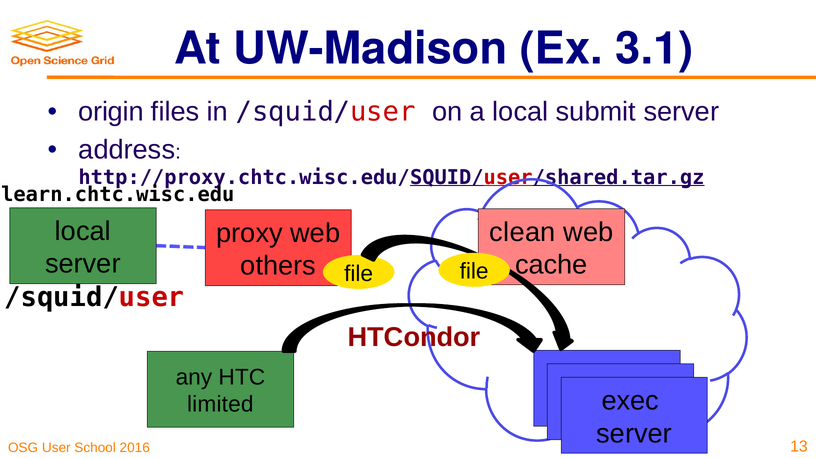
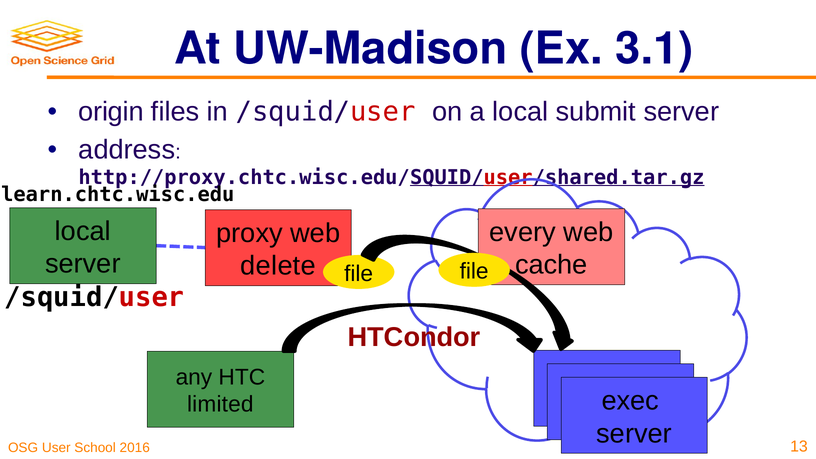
clean: clean -> every (523, 232)
others: others -> delete (278, 266)
